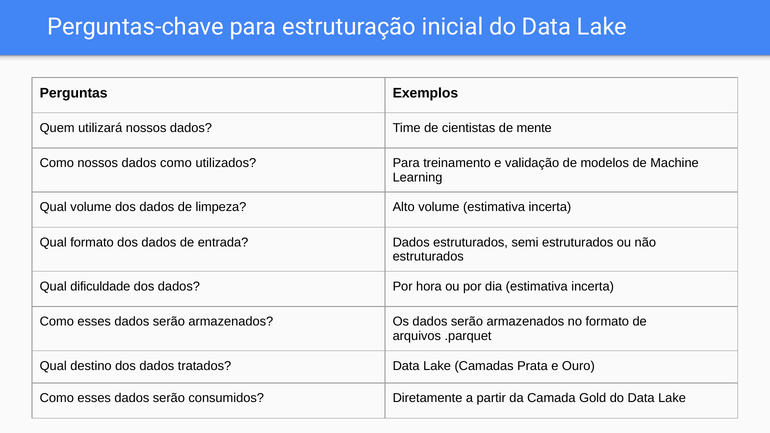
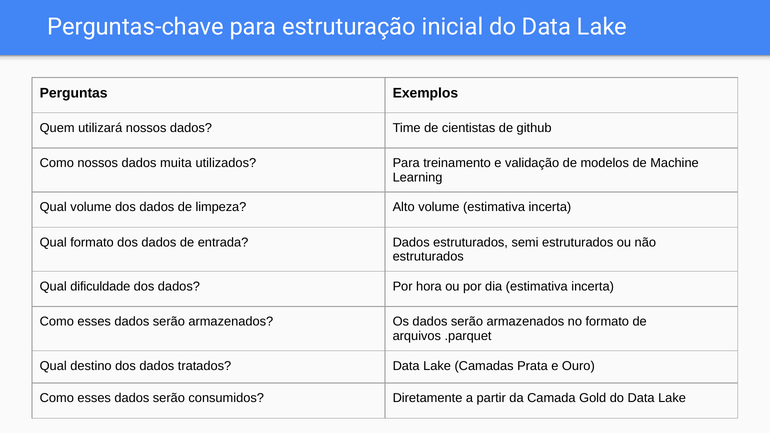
mente: mente -> github (534, 128)
dados como: como -> muita (176, 163)
